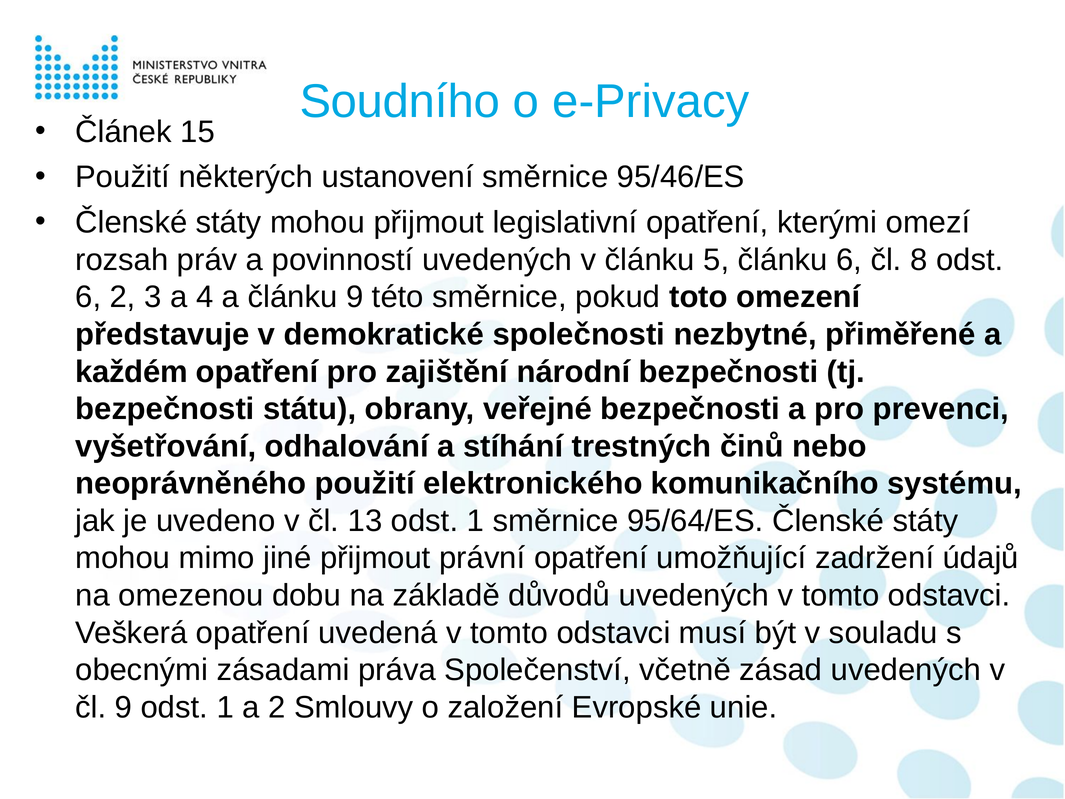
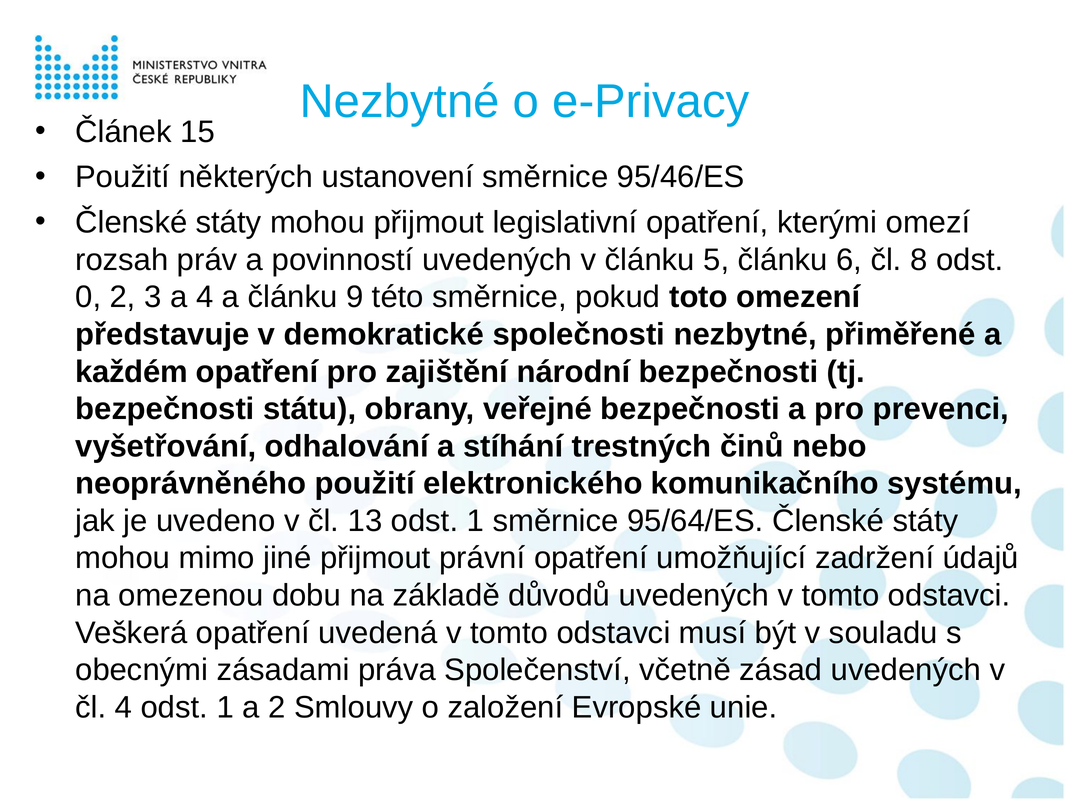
Soudního: Soudního -> Nezbytné (400, 102)
6: 6 -> 0 (88, 297)
čl 9: 9 -> 4 (123, 707)
